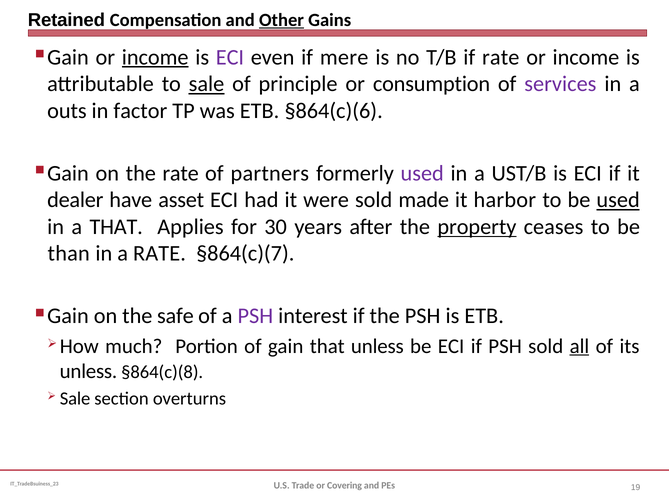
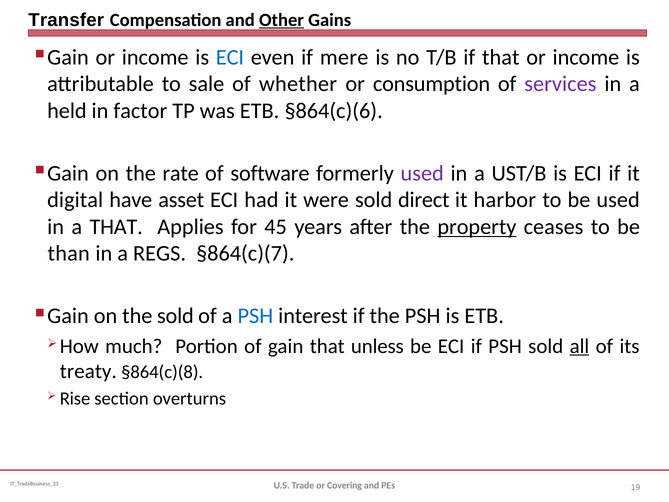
Retained: Retained -> Transfer (66, 20)
income underline: present -> none (155, 57)
ECI colour: purple -> blue (230, 57)
if rate: rate -> that (501, 57)
sale underline: present -> none (206, 84)
principle: principle -> whether (298, 84)
outs: outs -> held (67, 111)
partners: partners -> software (270, 173)
dealer: dealer -> digital (75, 200)
made: made -> direct (424, 200)
used underline: present -> none (618, 200)
30: 30 -> 45 (276, 227)
a RATE: RATE -> REGS (160, 253)
the safe: safe -> sold (175, 316)
PSH colour: purple -> blue (255, 316)
unless: unless -> treaty (88, 371)
Sale: Sale -> Rise (75, 398)
